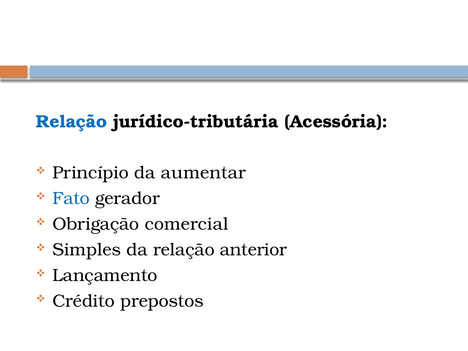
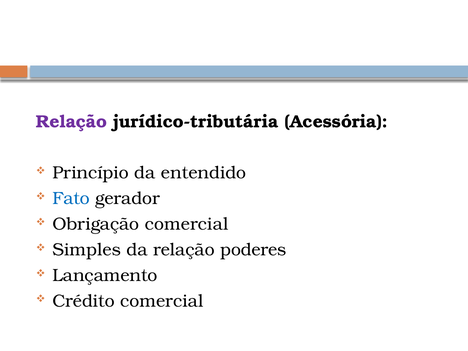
Relação colour: blue -> purple (71, 122)
aumentar: aumentar -> entendido (204, 173)
anterior: anterior -> poderes (253, 250)
Crédito prepostos: prepostos -> comercial (162, 301)
